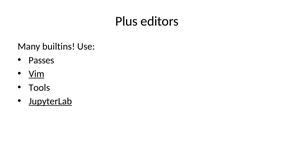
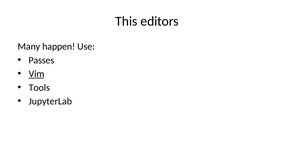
Plus: Plus -> This (126, 21)
builtins: builtins -> happen (59, 47)
JupyterLab underline: present -> none (50, 101)
